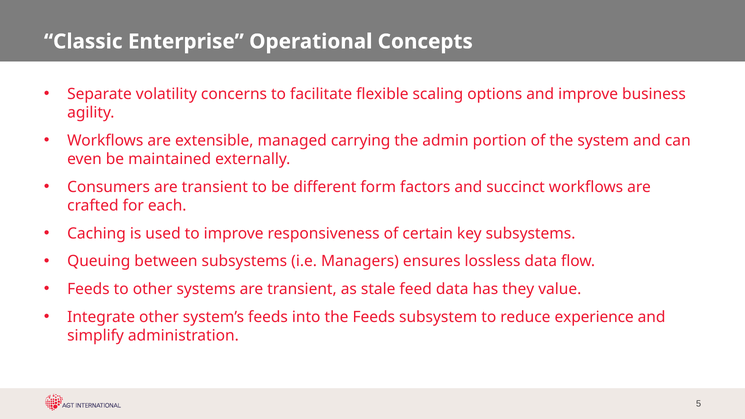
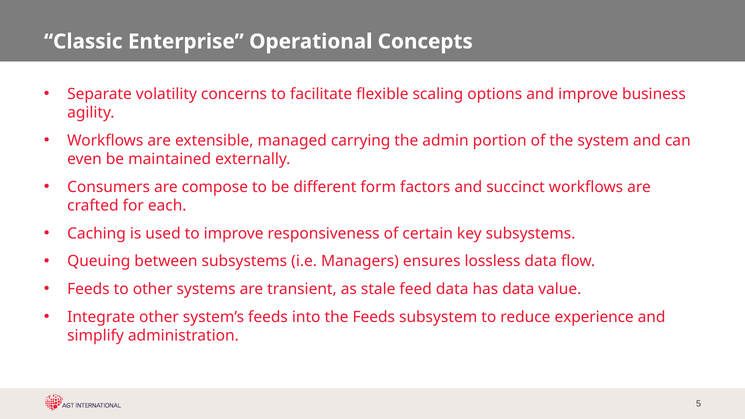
Consumers are transient: transient -> compose (215, 187)
has they: they -> data (518, 289)
